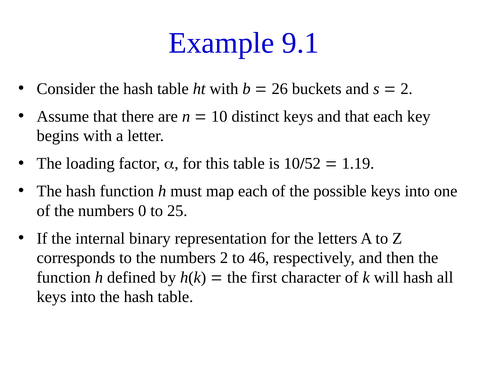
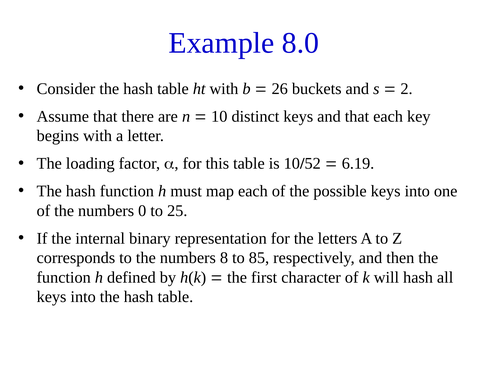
9.1: 9.1 -> 8.0 (301, 43)
1.19: 1.19 -> 6.19 (358, 164)
numbers 2: 2 -> 8 (224, 258)
46: 46 -> 85 (259, 258)
